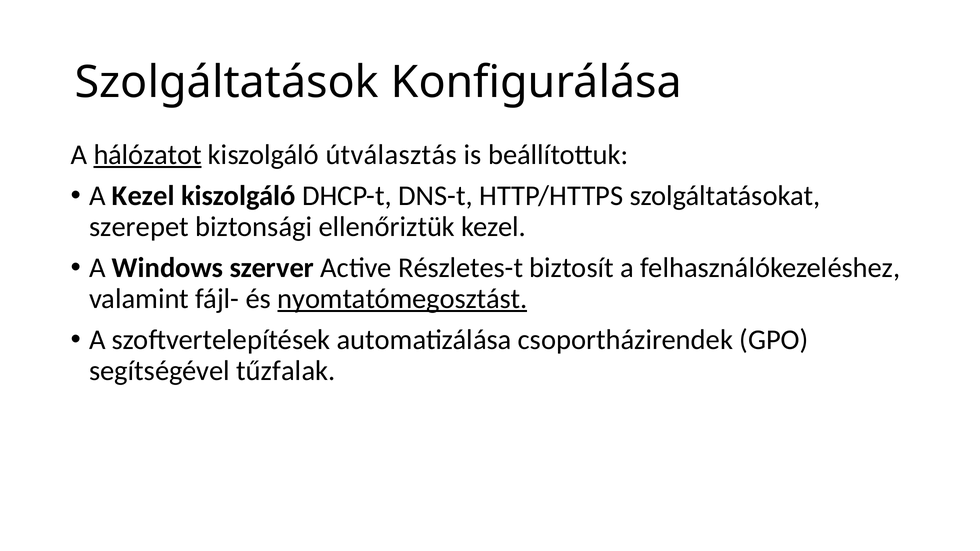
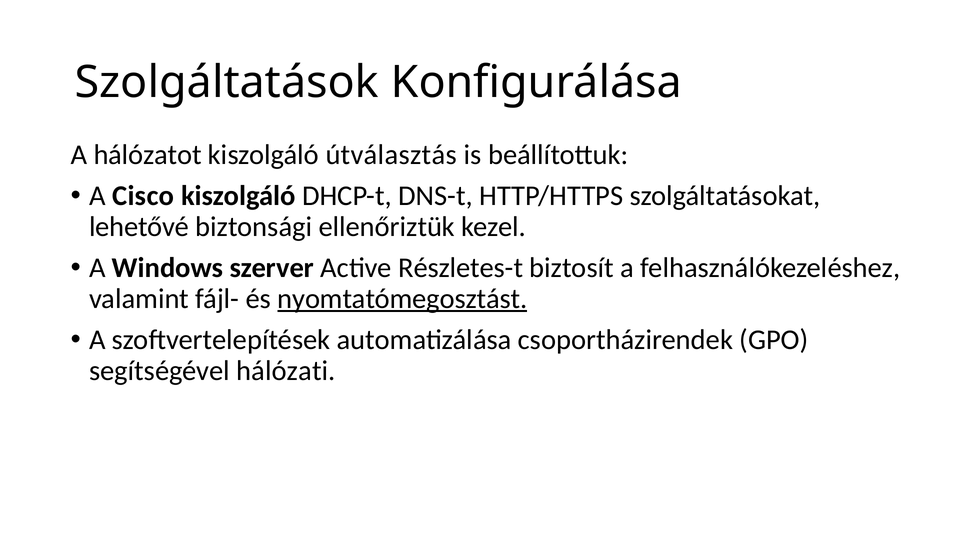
hálózatot underline: present -> none (148, 155)
A Kezel: Kezel -> Cisco (143, 196)
szerepet: szerepet -> lehetővé (139, 227)
tűzfalak: tűzfalak -> hálózati (286, 371)
